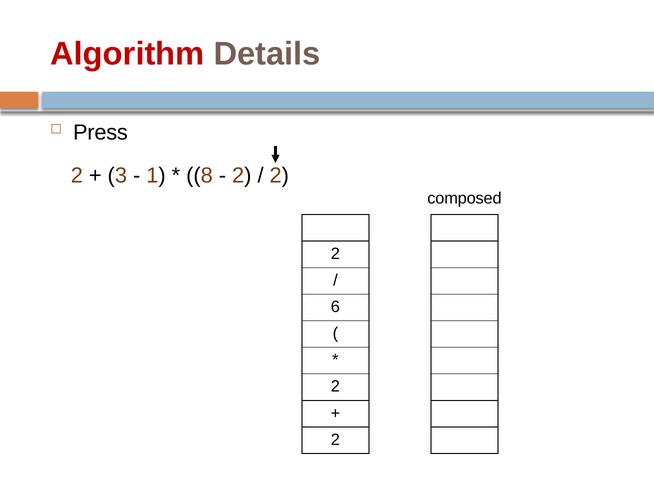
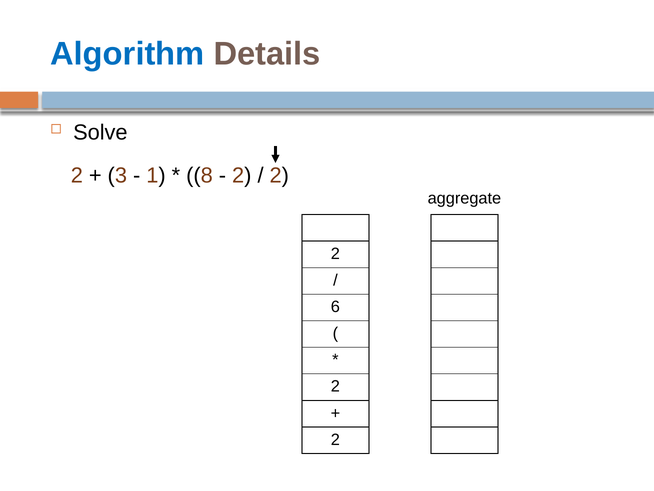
Algorithm colour: red -> blue (127, 54)
Press: Press -> Solve (100, 132)
composed: composed -> aggregate (464, 198)
